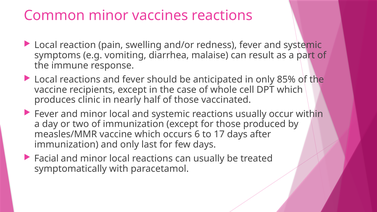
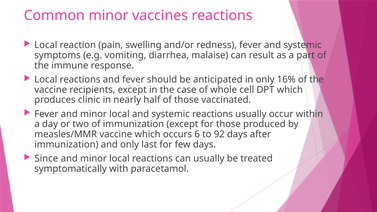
85%: 85% -> 16% (286, 80)
17: 17 -> 92 (219, 134)
Facial: Facial -> Since (46, 159)
